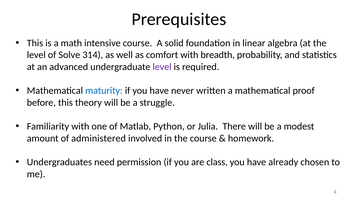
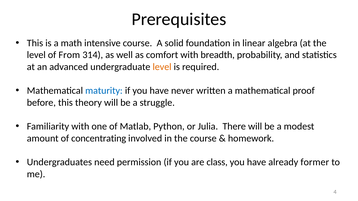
Solve: Solve -> From (69, 55)
level colour: purple -> orange (162, 67)
administered: administered -> concentrating (99, 139)
chosen: chosen -> former (315, 163)
